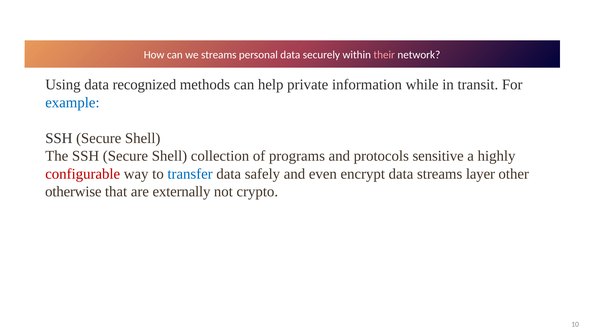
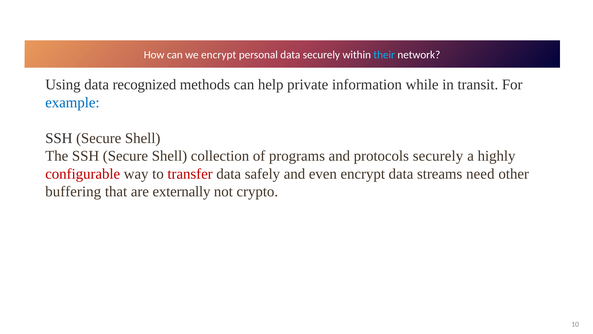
we streams: streams -> encrypt (219, 55)
their colour: pink -> light blue (384, 55)
protocols sensitive: sensitive -> securely (438, 156)
transfer colour: blue -> red (190, 174)
layer: layer -> need (480, 174)
otherwise: otherwise -> buffering (73, 191)
